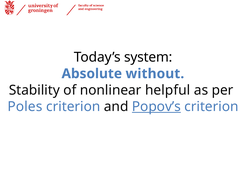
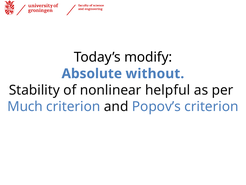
system: system -> modify (148, 57)
Poles: Poles -> Much (25, 106)
Popov’s underline: present -> none (156, 106)
